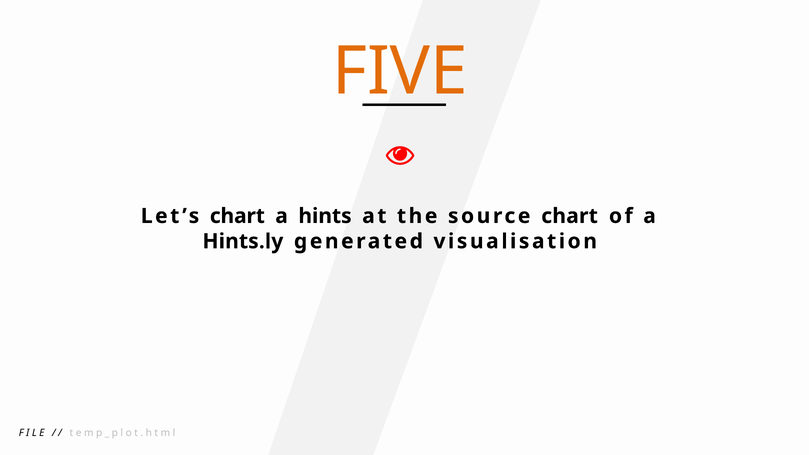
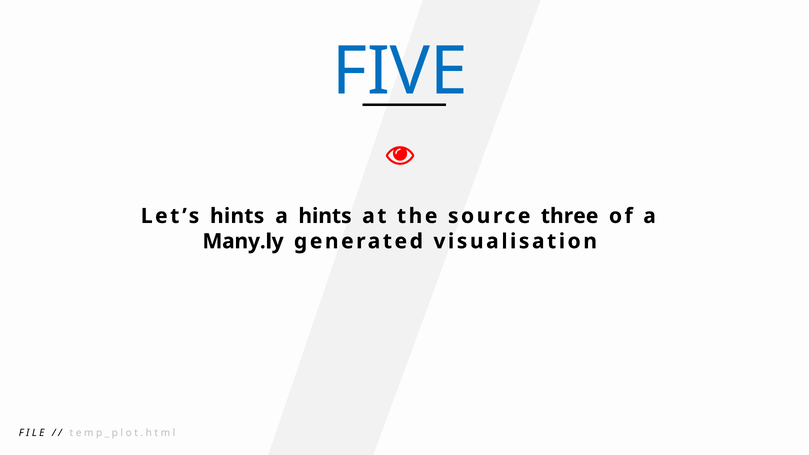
FIVE colour: orange -> blue (400, 71)
Let’s chart: chart -> hints (237, 216)
source chart: chart -> three (570, 216)
Hints.ly: Hints.ly -> Many.ly (243, 241)
